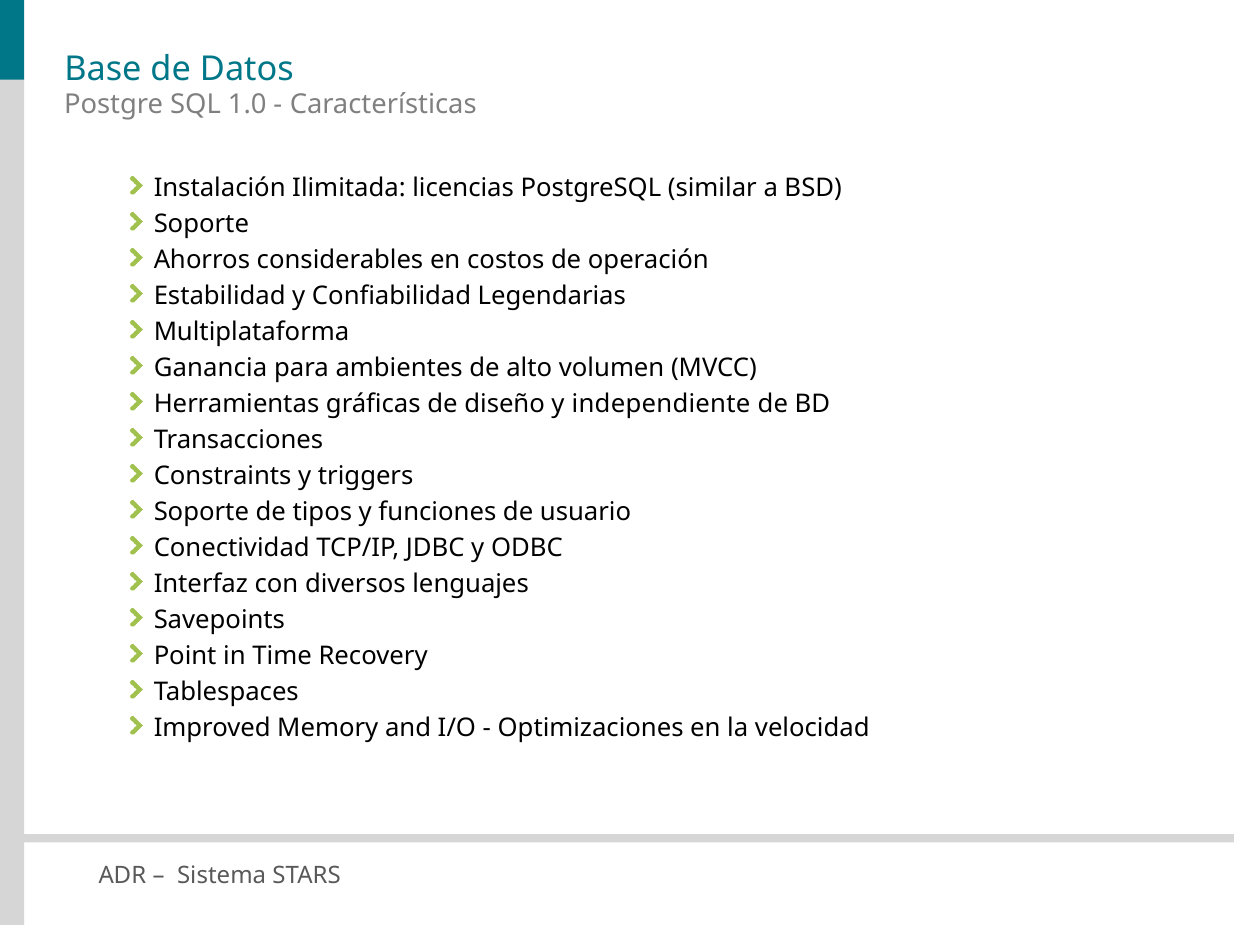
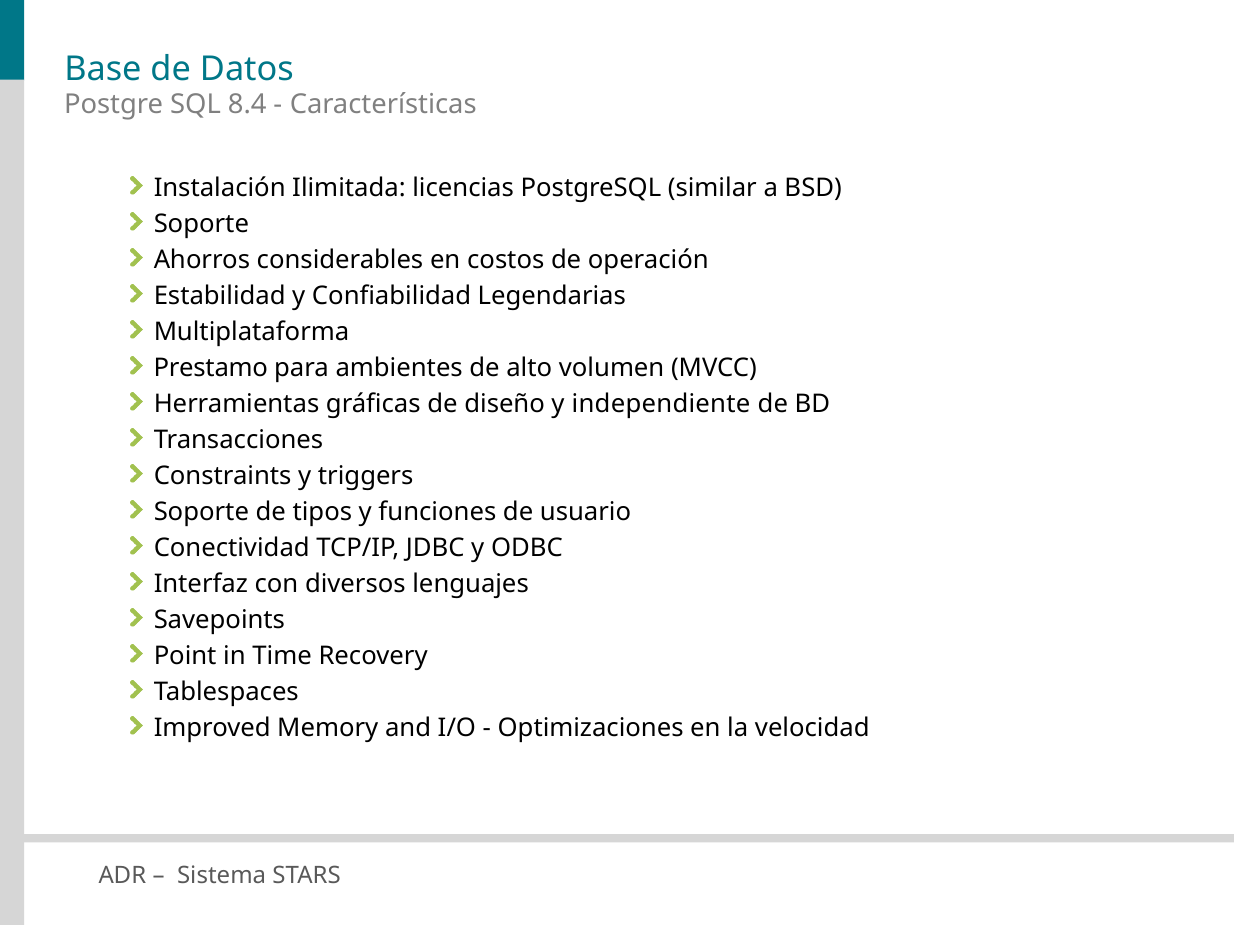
1.0: 1.0 -> 8.4 (247, 105)
Ganancia: Ganancia -> Prestamo (211, 368)
